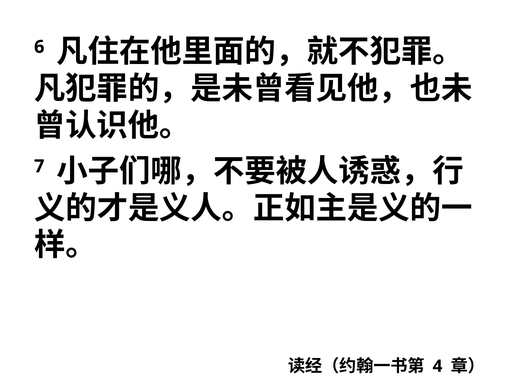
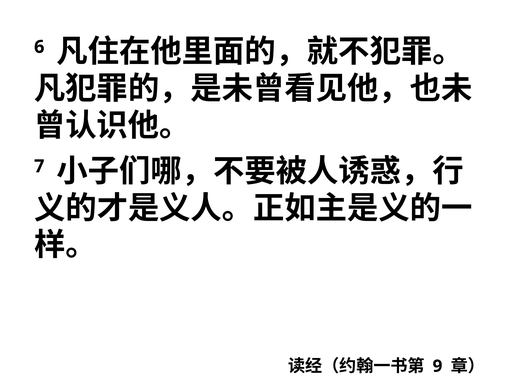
4: 4 -> 9 (437, 366)
